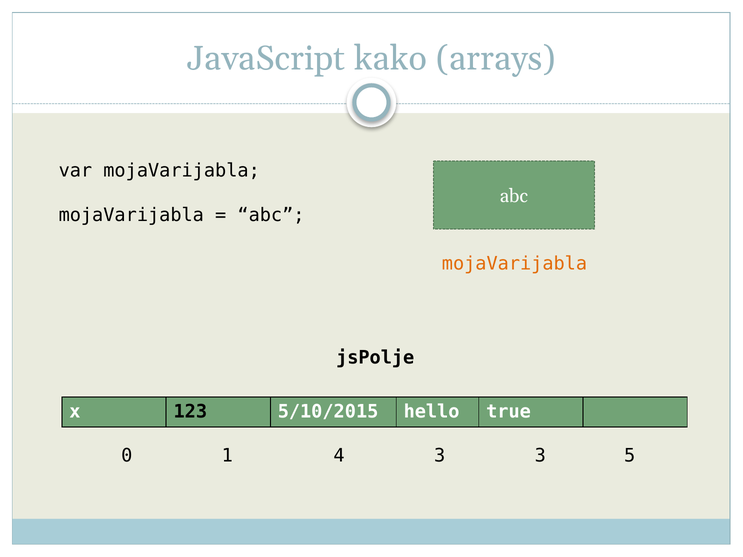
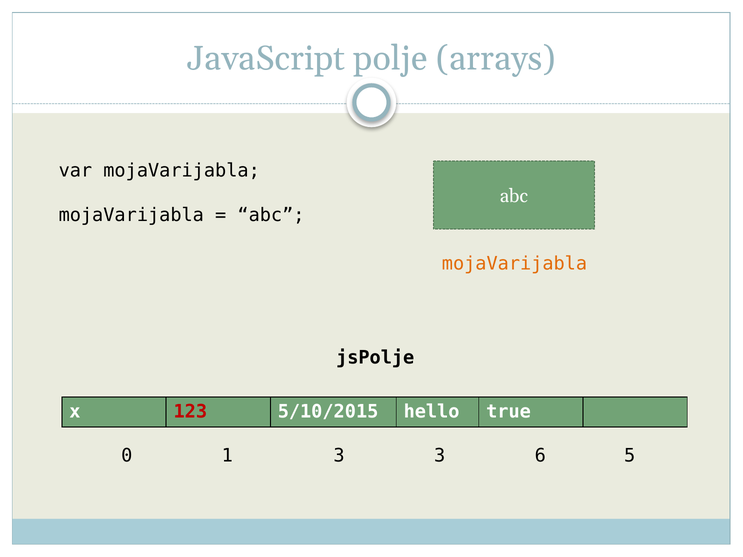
kako: kako -> polje (391, 59)
123 colour: black -> red (190, 412)
1 4: 4 -> 3 (339, 456)
3 3: 3 -> 6 (540, 456)
